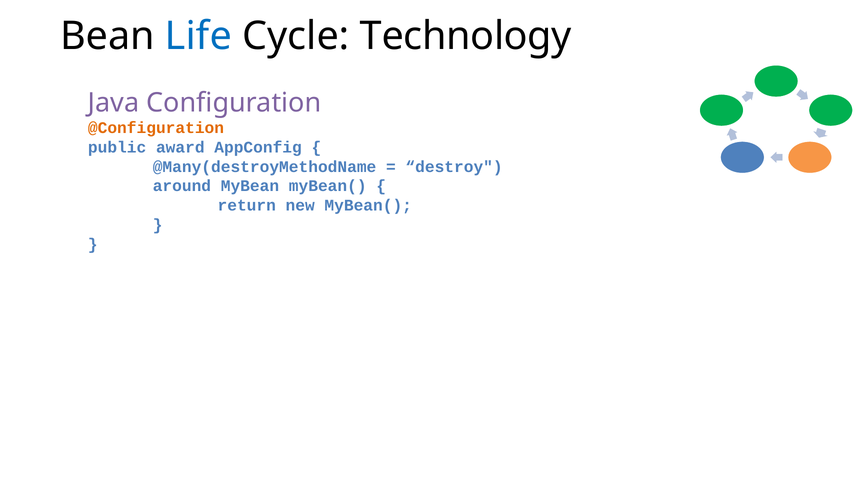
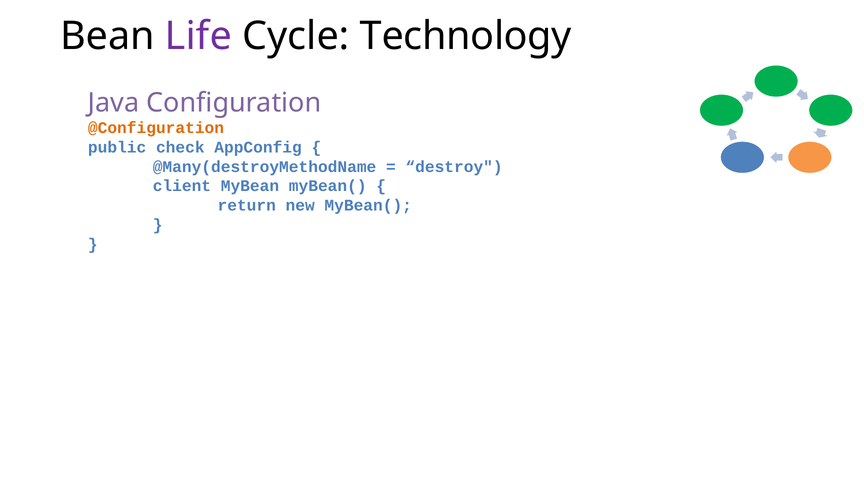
Life colour: blue -> purple (198, 36)
award: award -> check (180, 147)
around: around -> client (182, 186)
